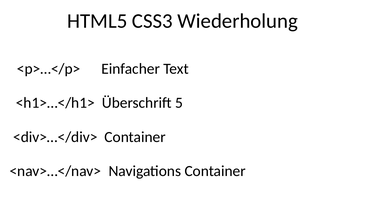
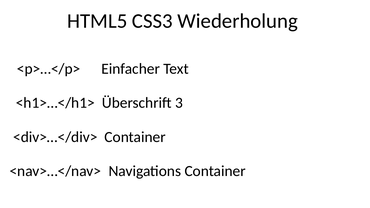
5: 5 -> 3 (179, 103)
